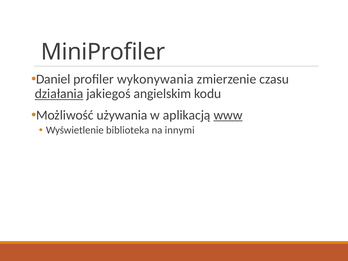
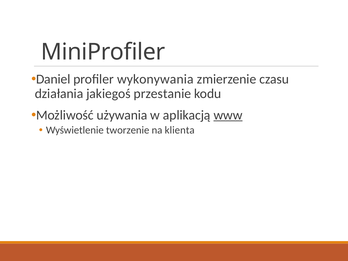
działania underline: present -> none (59, 94)
angielskim: angielskim -> przestanie (162, 94)
biblioteka: biblioteka -> tworzenie (128, 130)
innymi: innymi -> klienta (180, 130)
